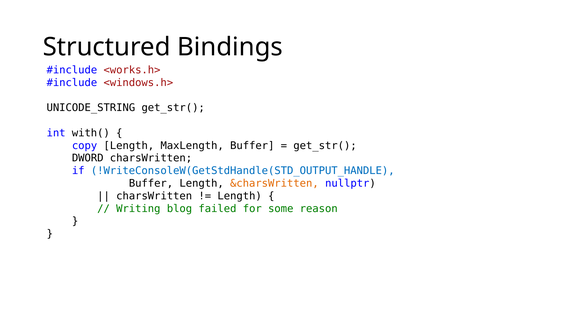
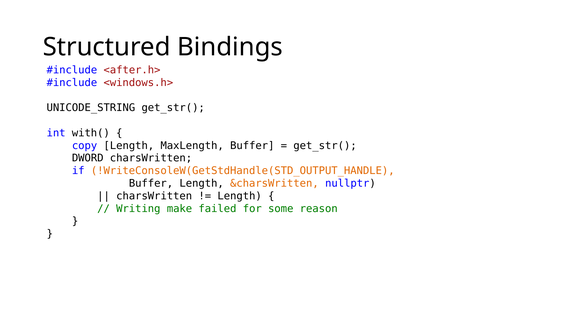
<works.h>: <works.h> -> <after.h> (132, 70)
!WriteConsoleW(GetStdHandle(STD_OUTPUT_HANDLE colour: blue -> orange (243, 171)
blog: blog -> make (179, 209)
